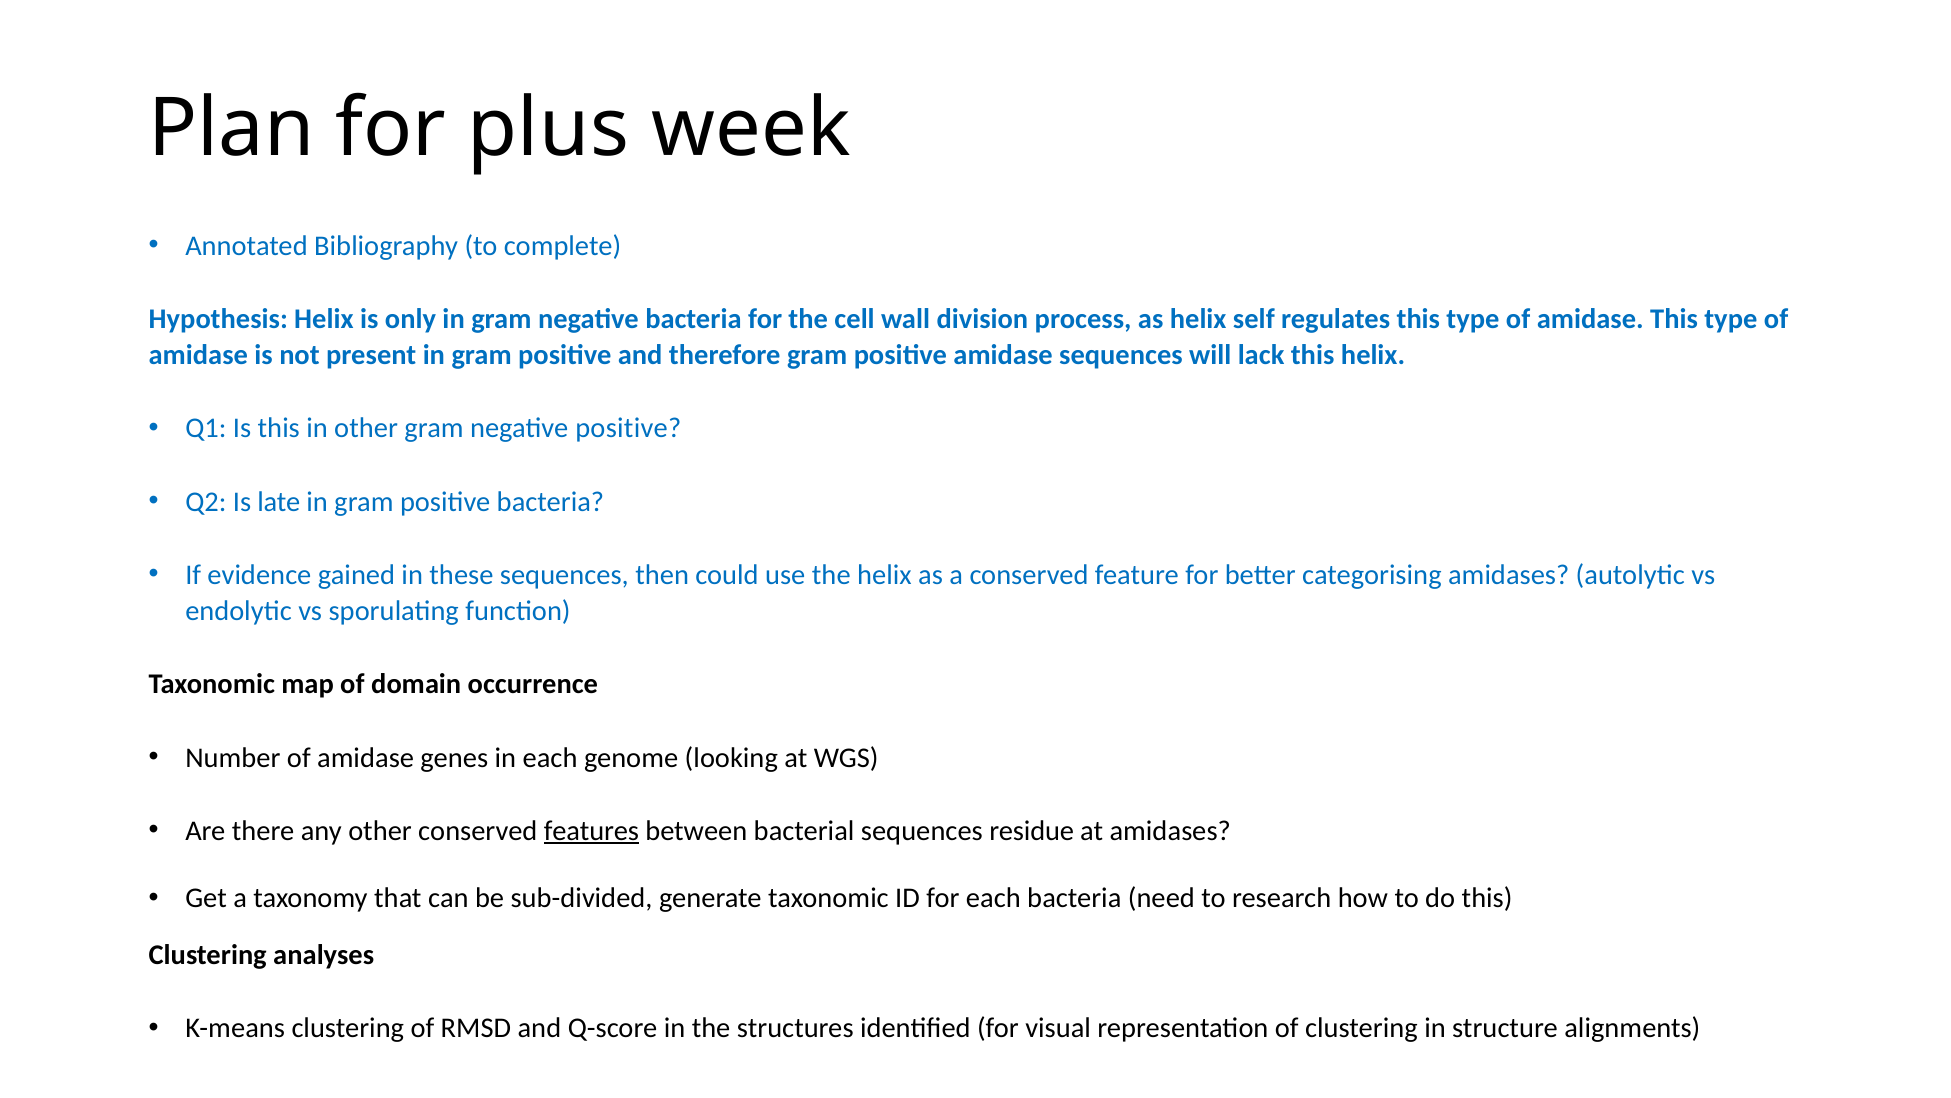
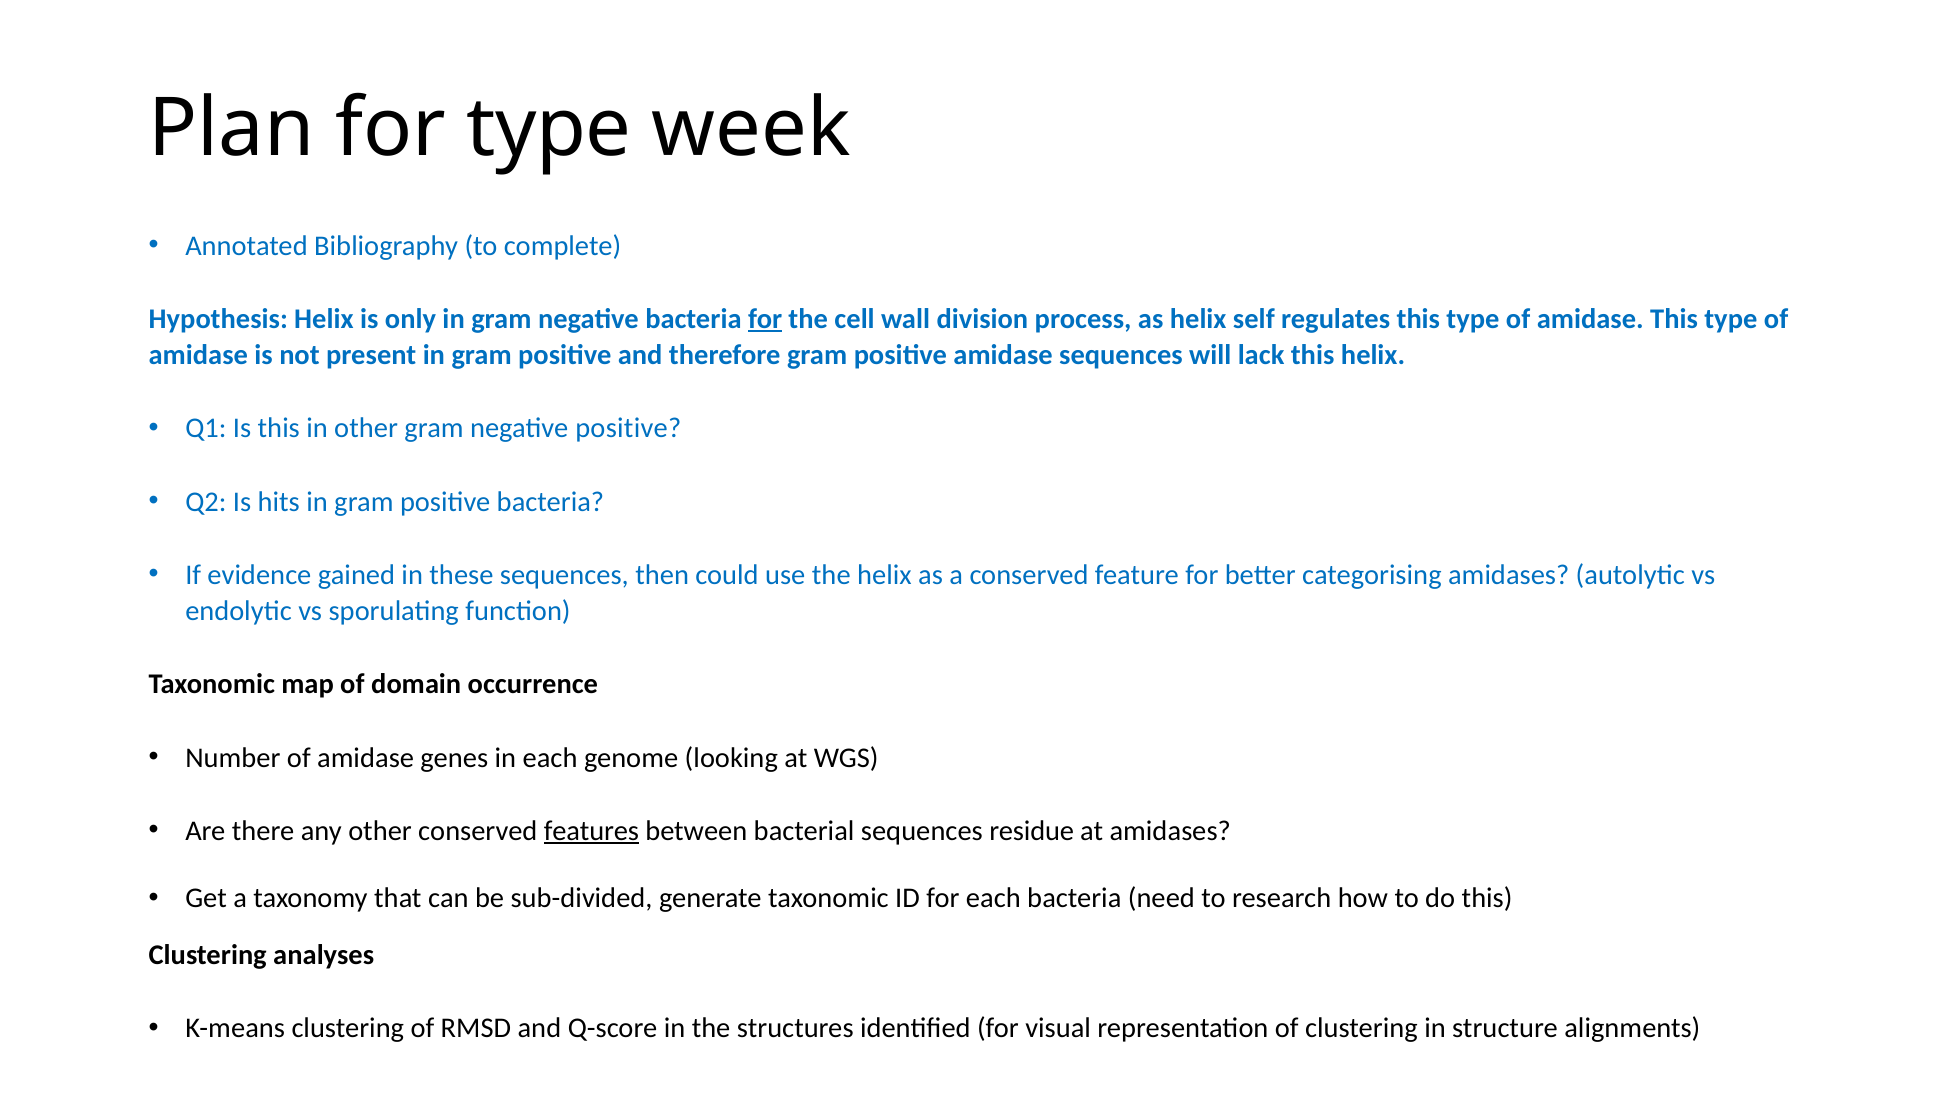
for plus: plus -> type (549, 129)
for underline: none -> present (765, 319)
late: late -> hits (279, 501)
